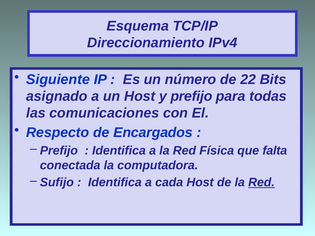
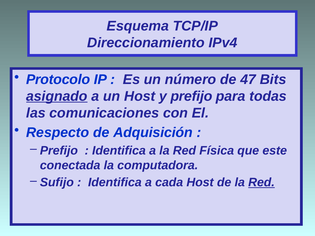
Siguiente: Siguiente -> Protocolo (58, 79)
22: 22 -> 47 (248, 79)
asignado underline: none -> present (57, 96)
Encargados: Encargados -> Adquisición (153, 133)
falta: falta -> este (275, 151)
